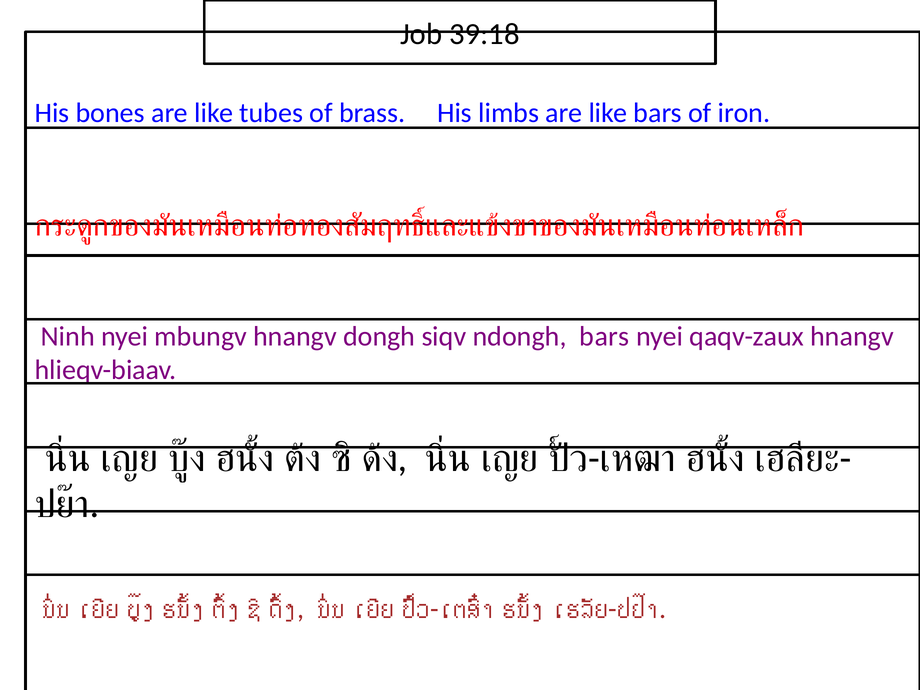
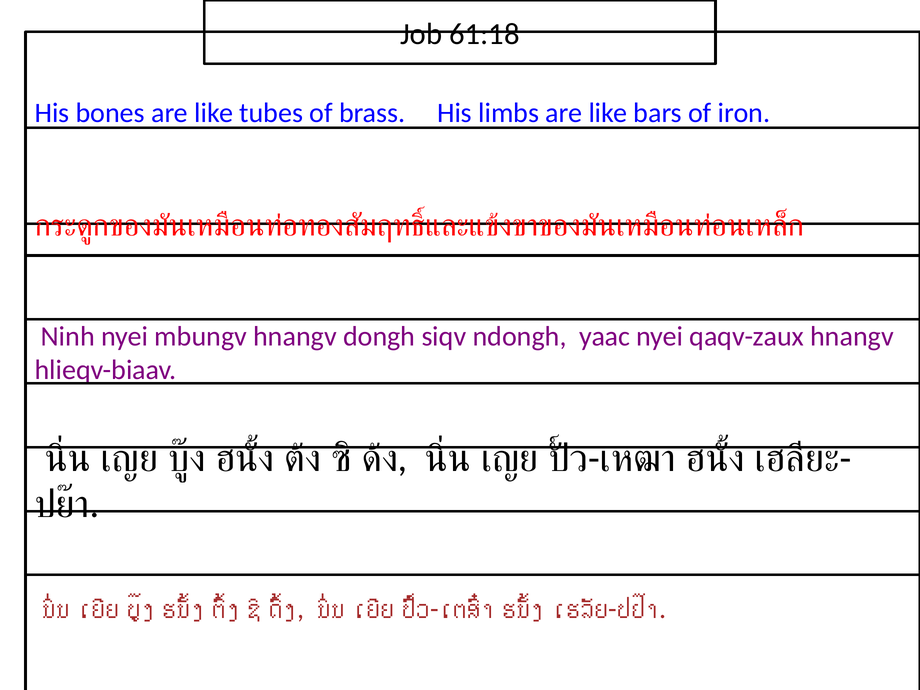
39:18: 39:18 -> 61:18 (484, 34)
ndongh bars: bars -> yaac (605, 336)
